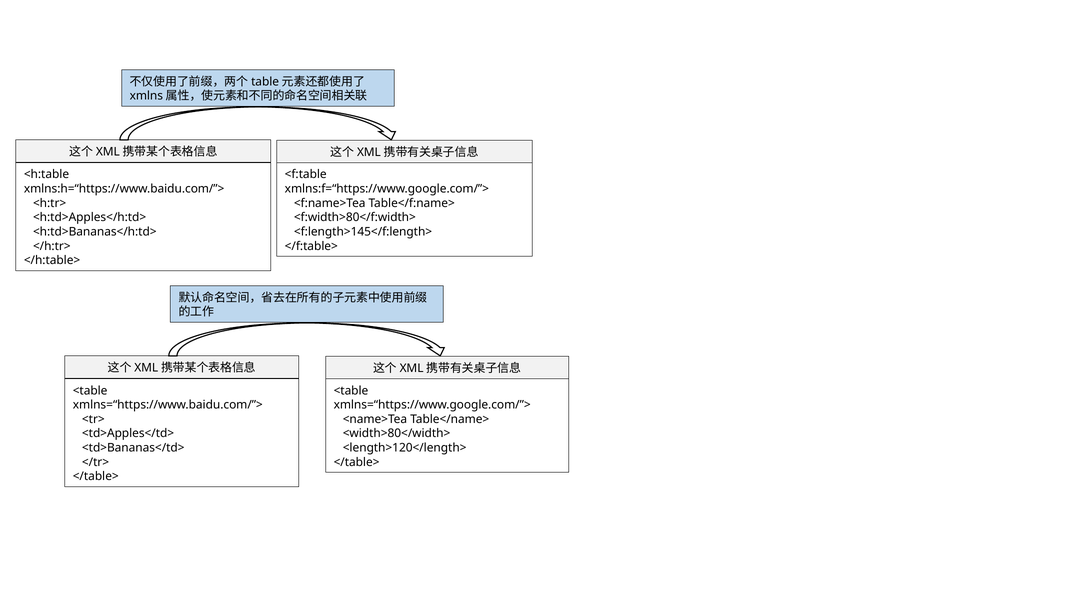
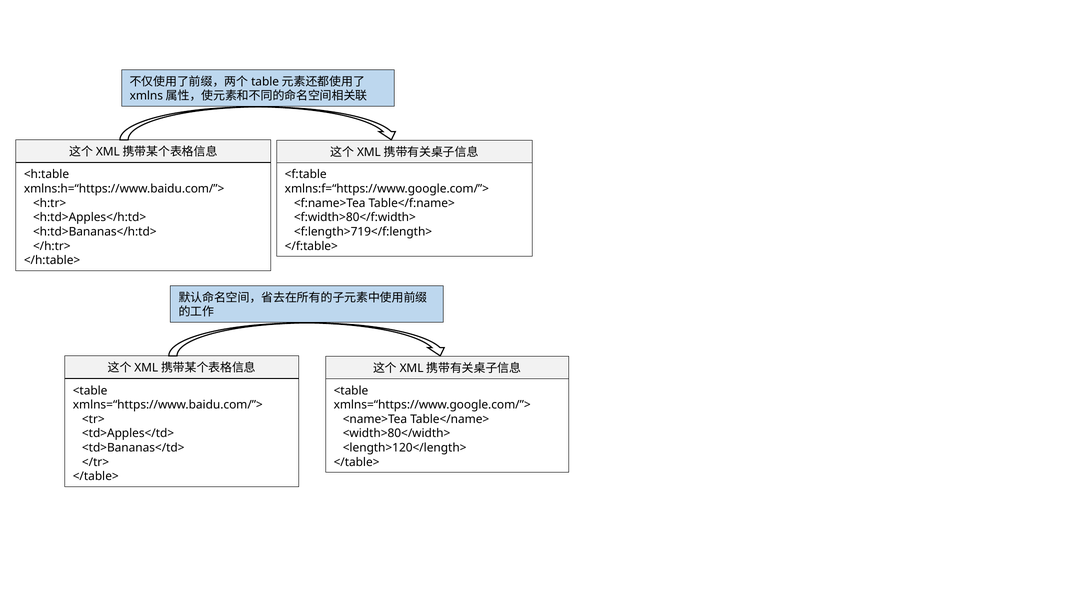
<f:length>145</f:length>: <f:length>145</f:length> -> <f:length>719</f:length> (363, 232)
